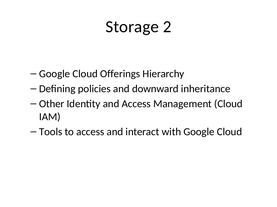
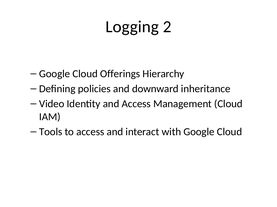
Storage: Storage -> Logging (132, 27)
Other: Other -> Video (52, 104)
